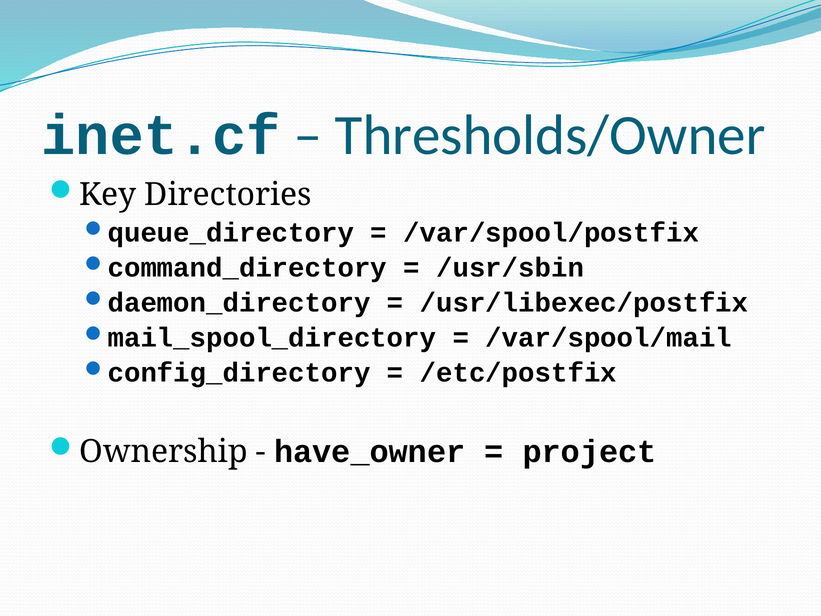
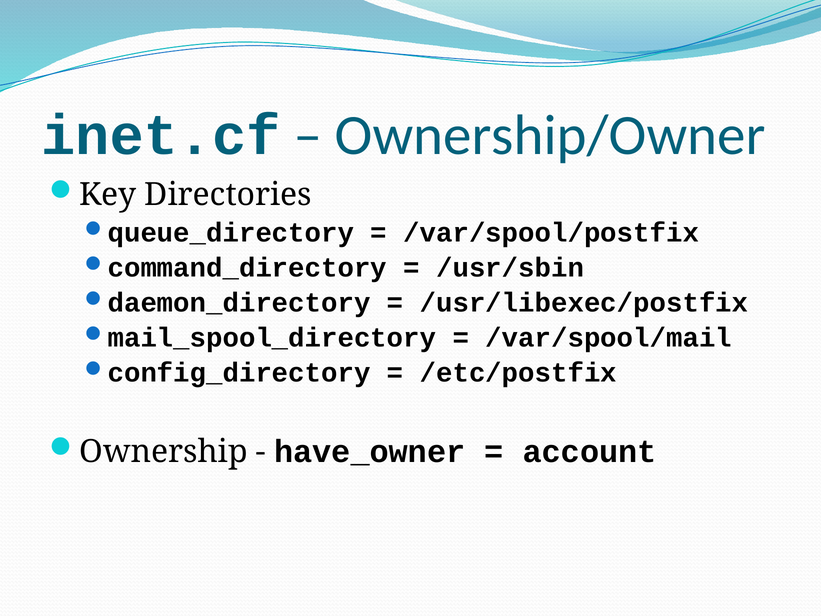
Thresholds/Owner: Thresholds/Owner -> Ownership/Owner (550, 136)
project: project -> account (590, 452)
